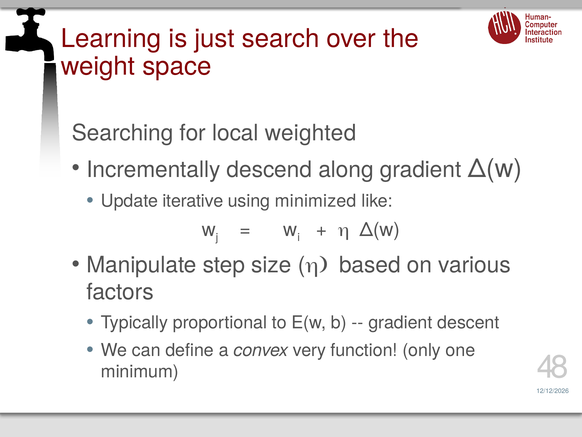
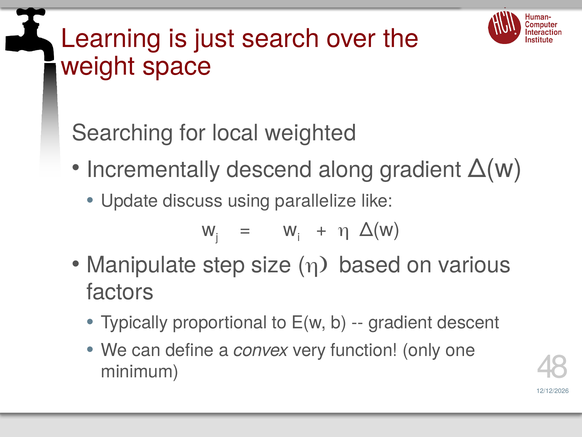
iterative: iterative -> discuss (193, 201)
minimized: minimized -> parallelize (316, 201)
